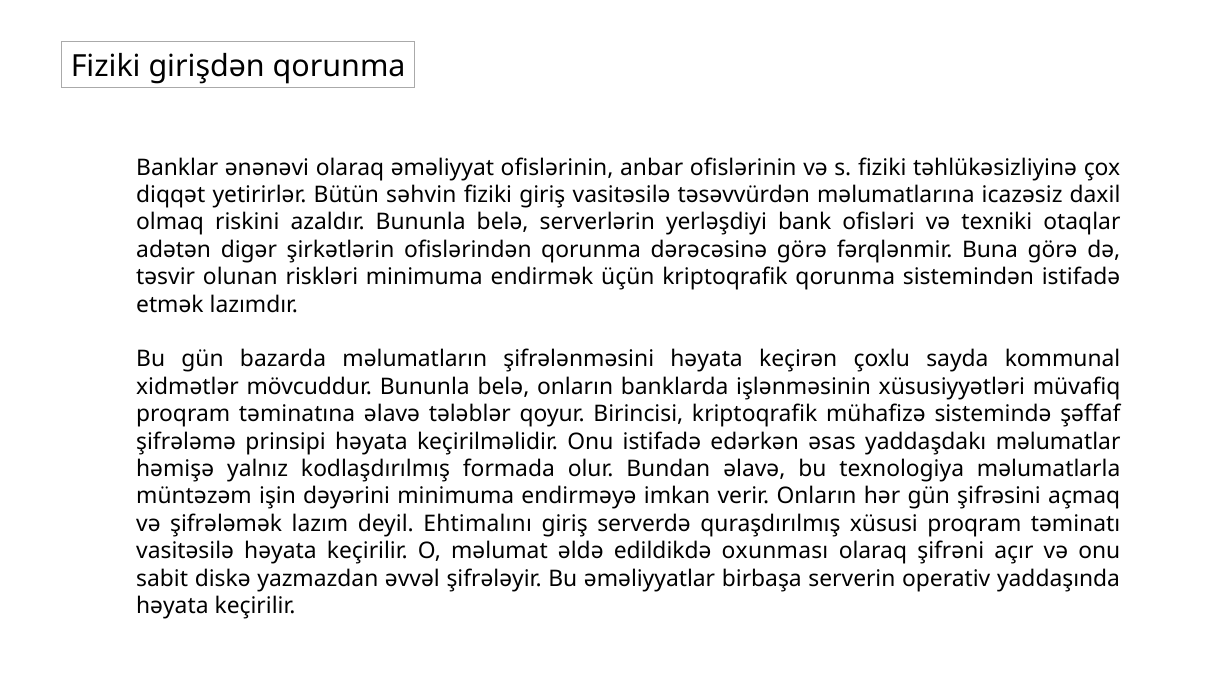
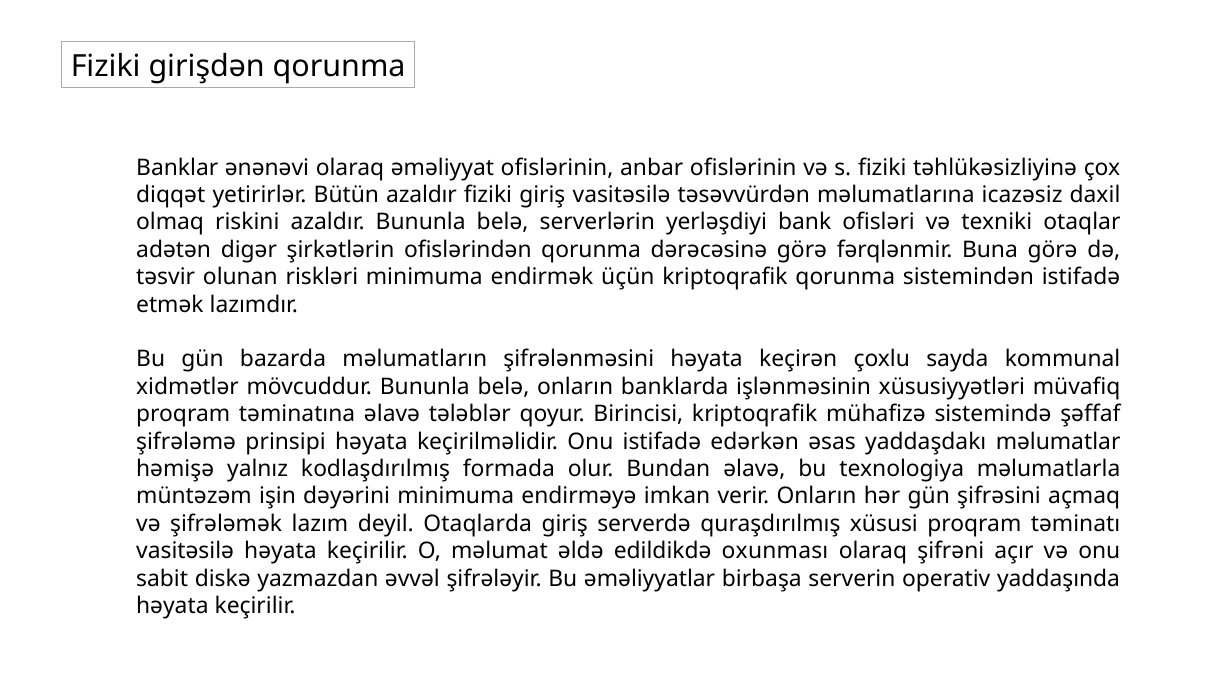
Bütün səhvin: səhvin -> azaldır (421, 195)
Ehtimalını: Ehtimalını -> Otaqlarda (478, 524)
